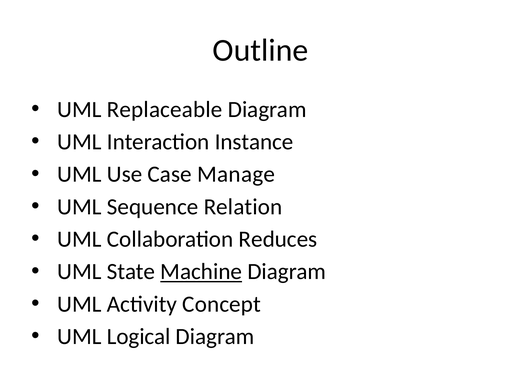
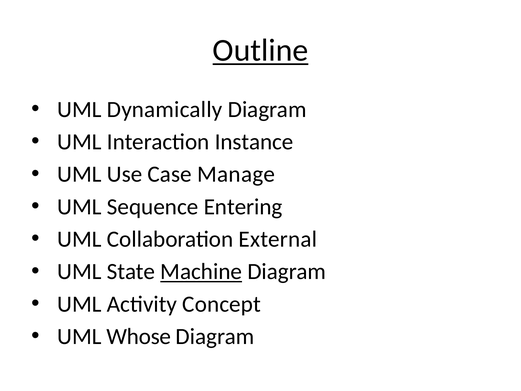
Outline underline: none -> present (260, 50)
Replaceable: Replaceable -> Dynamically (165, 109)
Relation: Relation -> Entering (243, 207)
Reduces: Reduces -> External (278, 239)
Logical: Logical -> Whose (139, 336)
